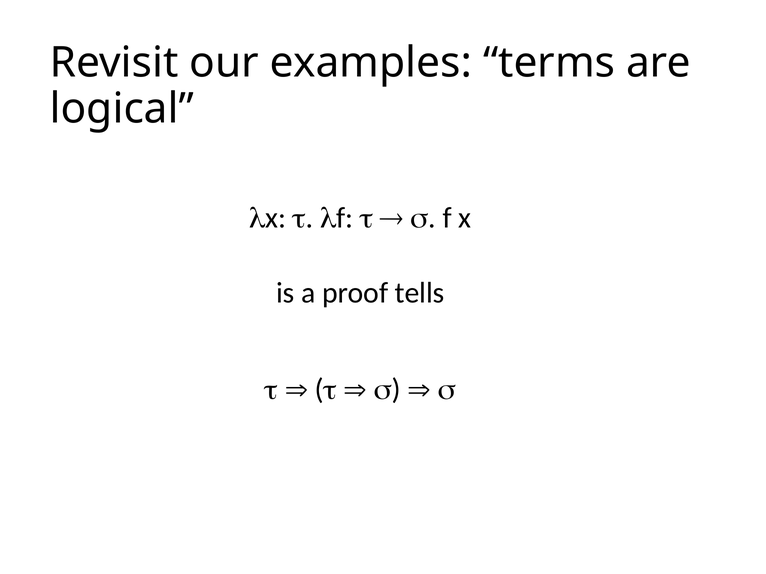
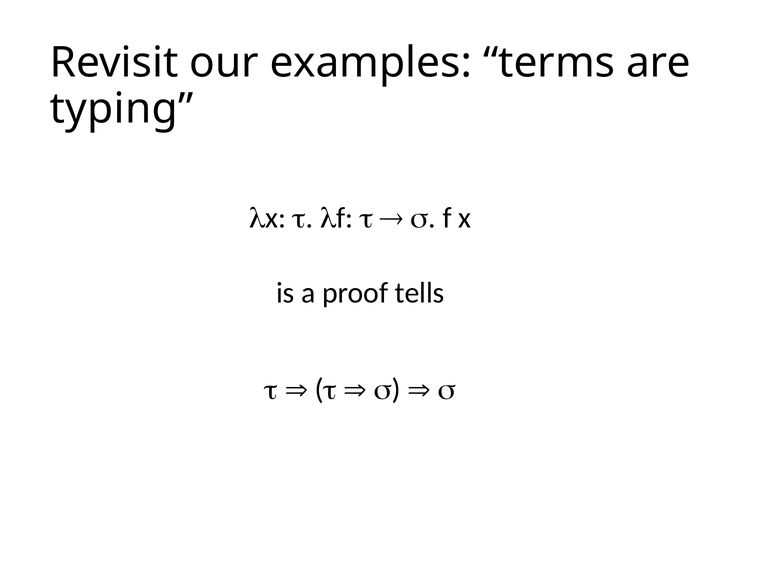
logical: logical -> typing (122, 109)
